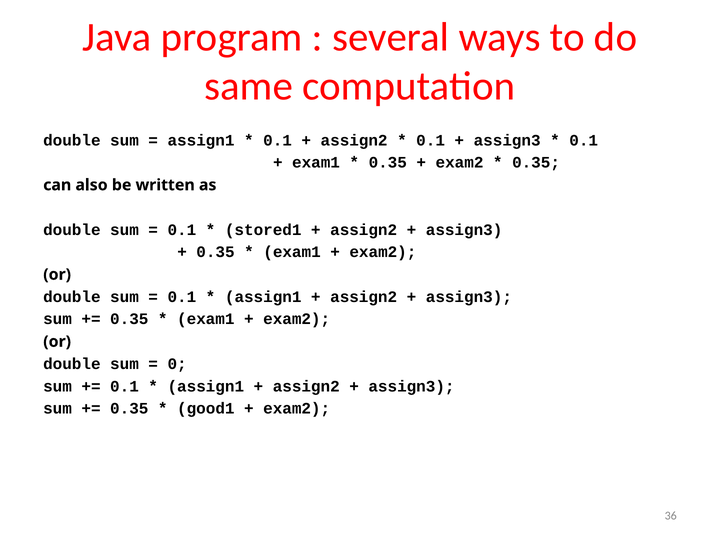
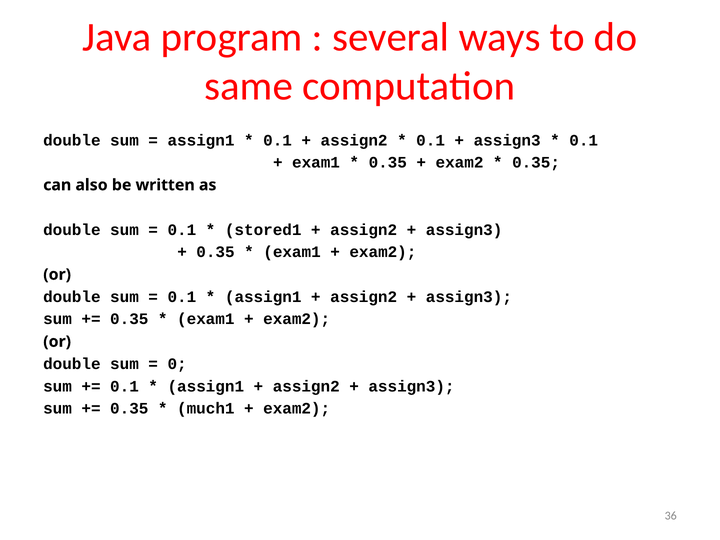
good1: good1 -> much1 (206, 409)
